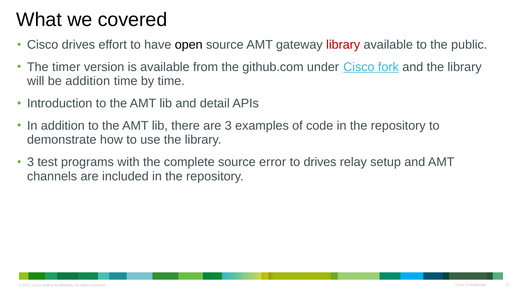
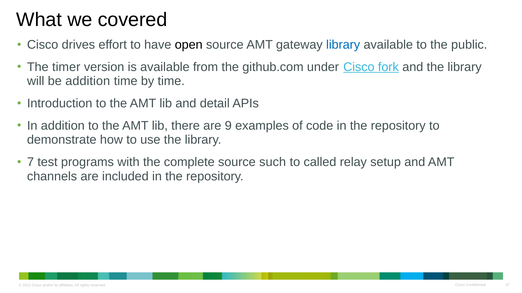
library colour: red -> blue (343, 45)
are 3: 3 -> 9 (228, 126)
3: 3 -> 7 (31, 162)
error: error -> such (273, 162)
to drives: drives -> called (320, 162)
